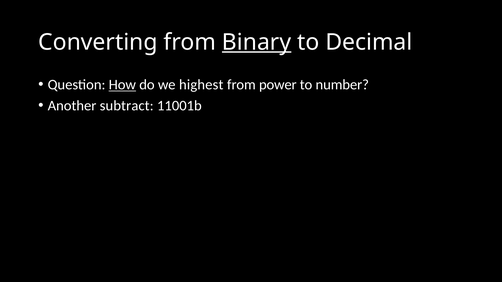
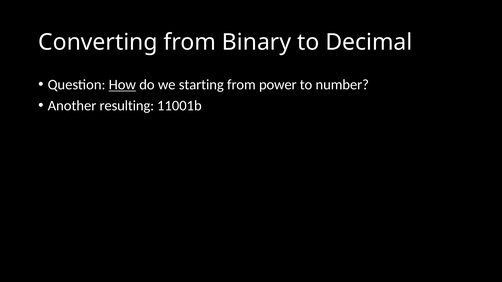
Binary underline: present -> none (257, 42)
highest: highest -> starting (201, 85)
subtract: subtract -> resulting (127, 106)
